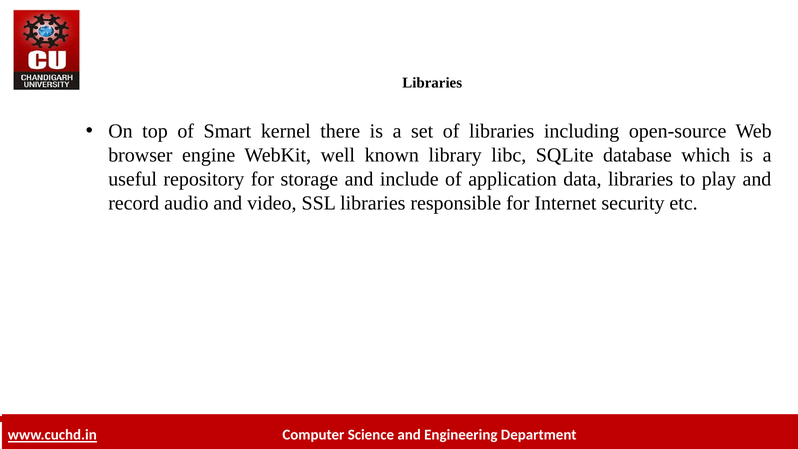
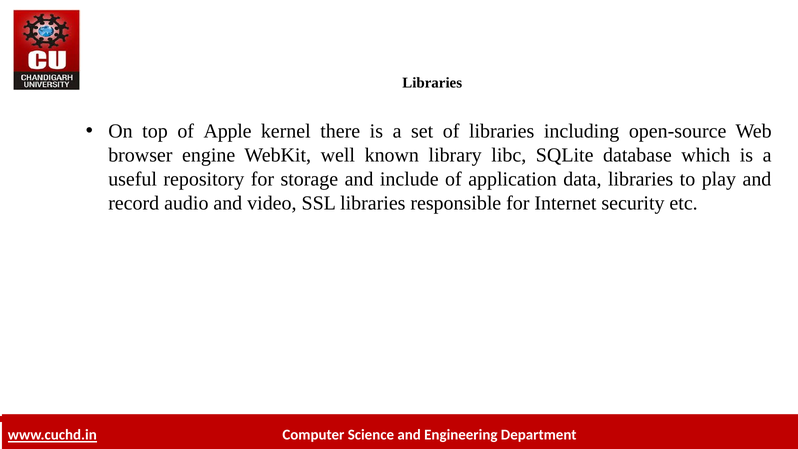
Smart: Smart -> Apple (228, 131)
